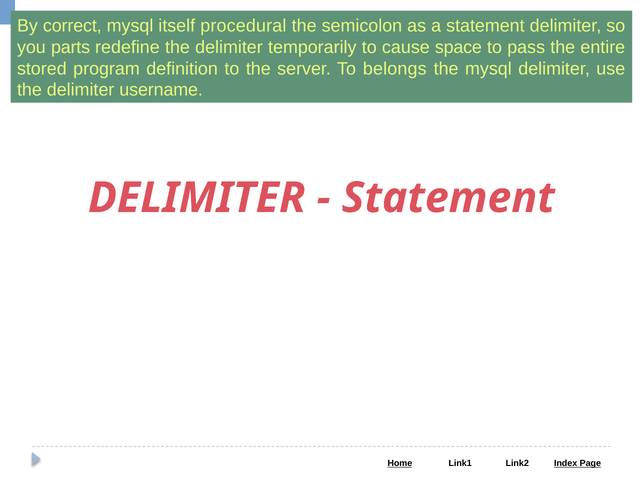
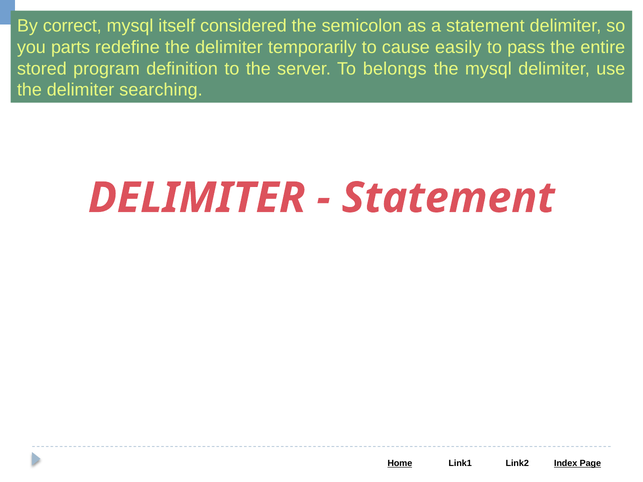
procedural: procedural -> considered (243, 26)
space: space -> easily (458, 47)
username: username -> searching (161, 90)
